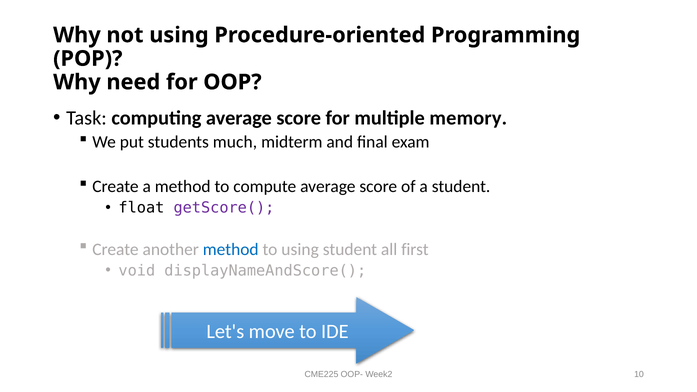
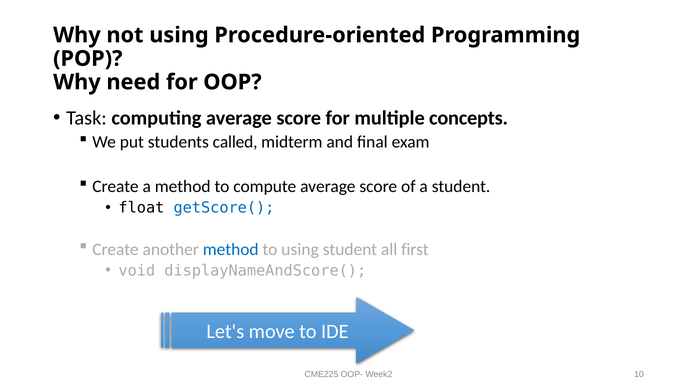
memory: memory -> concepts (469, 118)
much: much -> called (235, 142)
getScore( colour: purple -> blue (224, 208)
